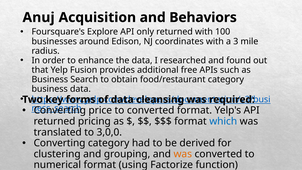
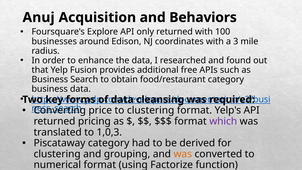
to converted: converted -> clustering (151, 110)
which colour: blue -> purple (223, 121)
3,0,0: 3,0,0 -> 1,0,3 (109, 132)
Converting: Converting -> Piscataway (59, 143)
